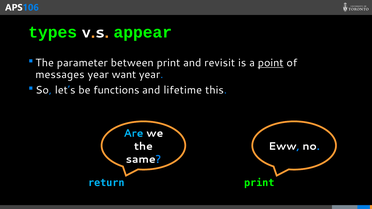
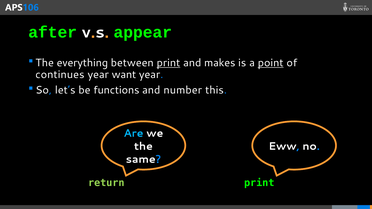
types: types -> after (53, 32)
parameter: parameter -> everything (82, 63)
print underline: none -> present (168, 63)
revisit: revisit -> makes (220, 63)
messages: messages -> continues (60, 75)
lifetime: lifetime -> number (183, 90)
return colour: light blue -> light green (106, 183)
